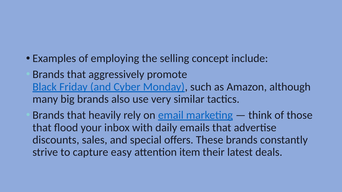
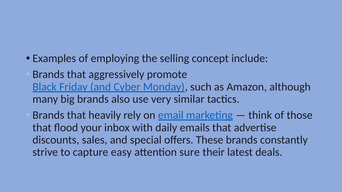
item: item -> sure (190, 152)
